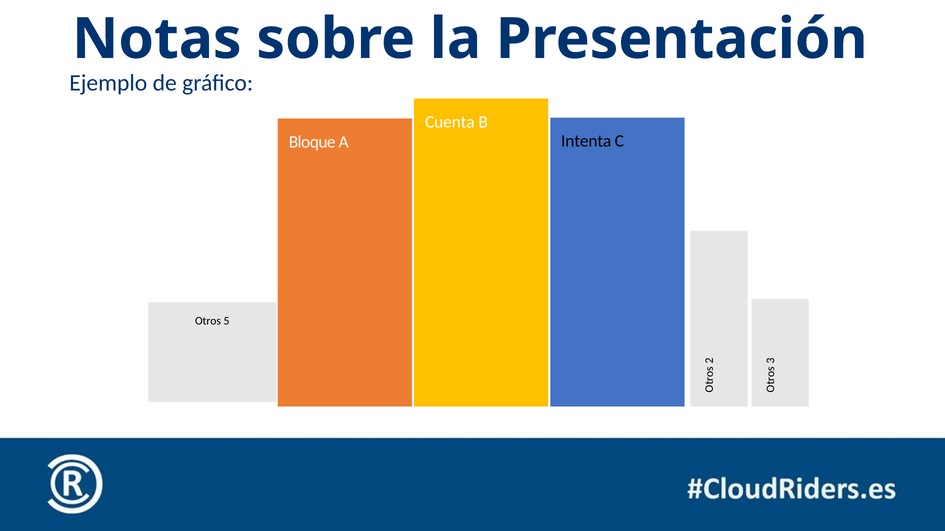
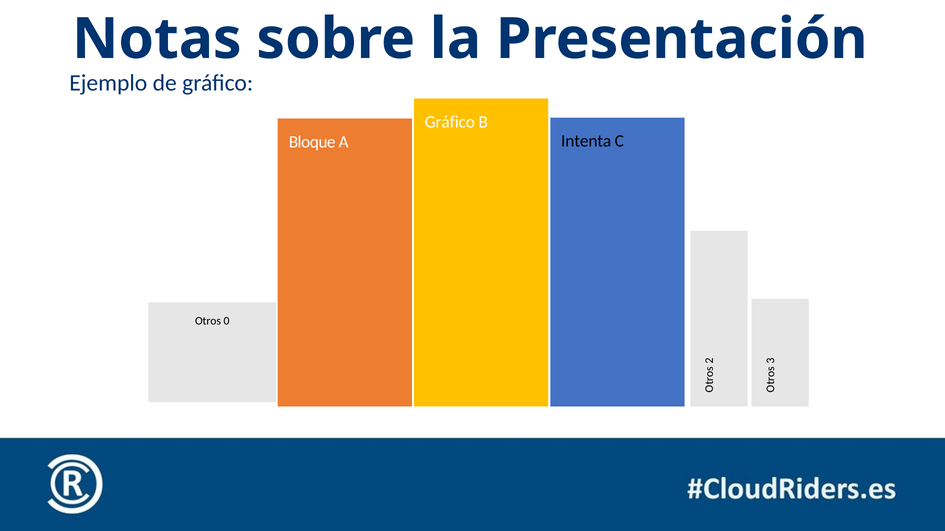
Cuenta: Cuenta -> Gráfico (450, 122)
5: 5 -> 0 (227, 321)
